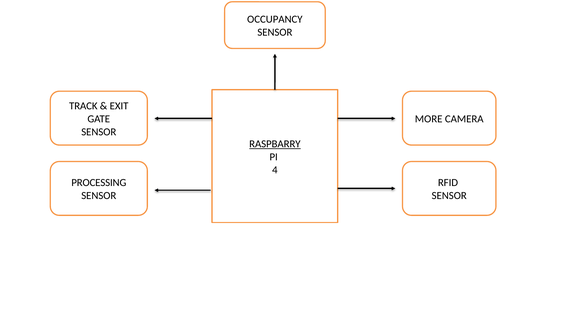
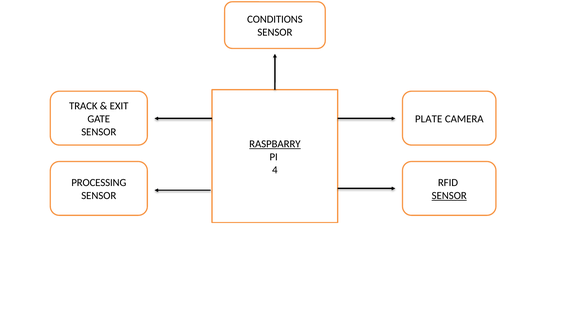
OCCUPANCY: OCCUPANCY -> CONDITIONS (275, 19)
MORE: MORE -> PLATE (429, 119)
SENSOR underline: none -> present (449, 196)
